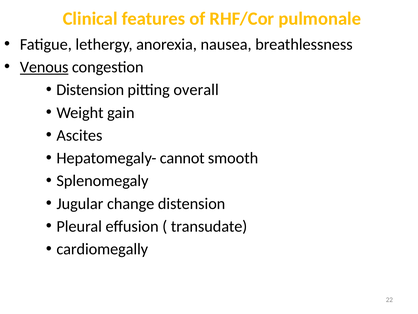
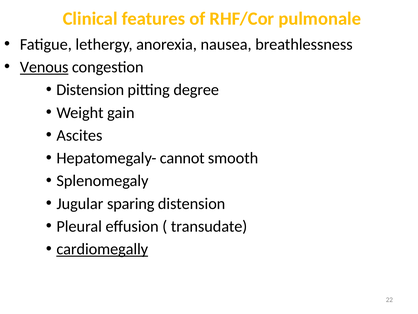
overall: overall -> degree (196, 90)
change: change -> sparing (131, 203)
cardiomegally underline: none -> present (102, 249)
